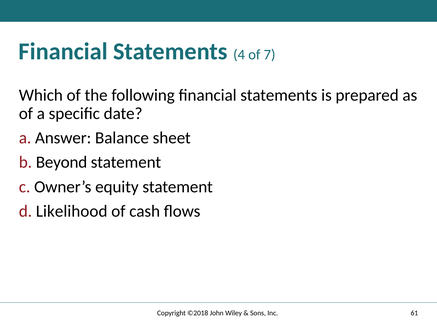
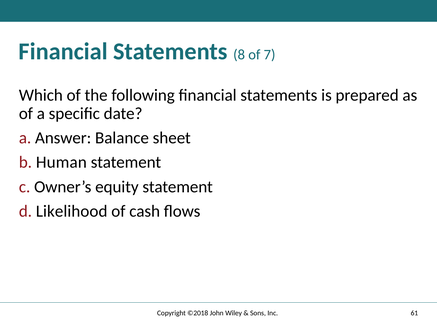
4: 4 -> 8 (239, 55)
Beyond: Beyond -> Human (61, 162)
